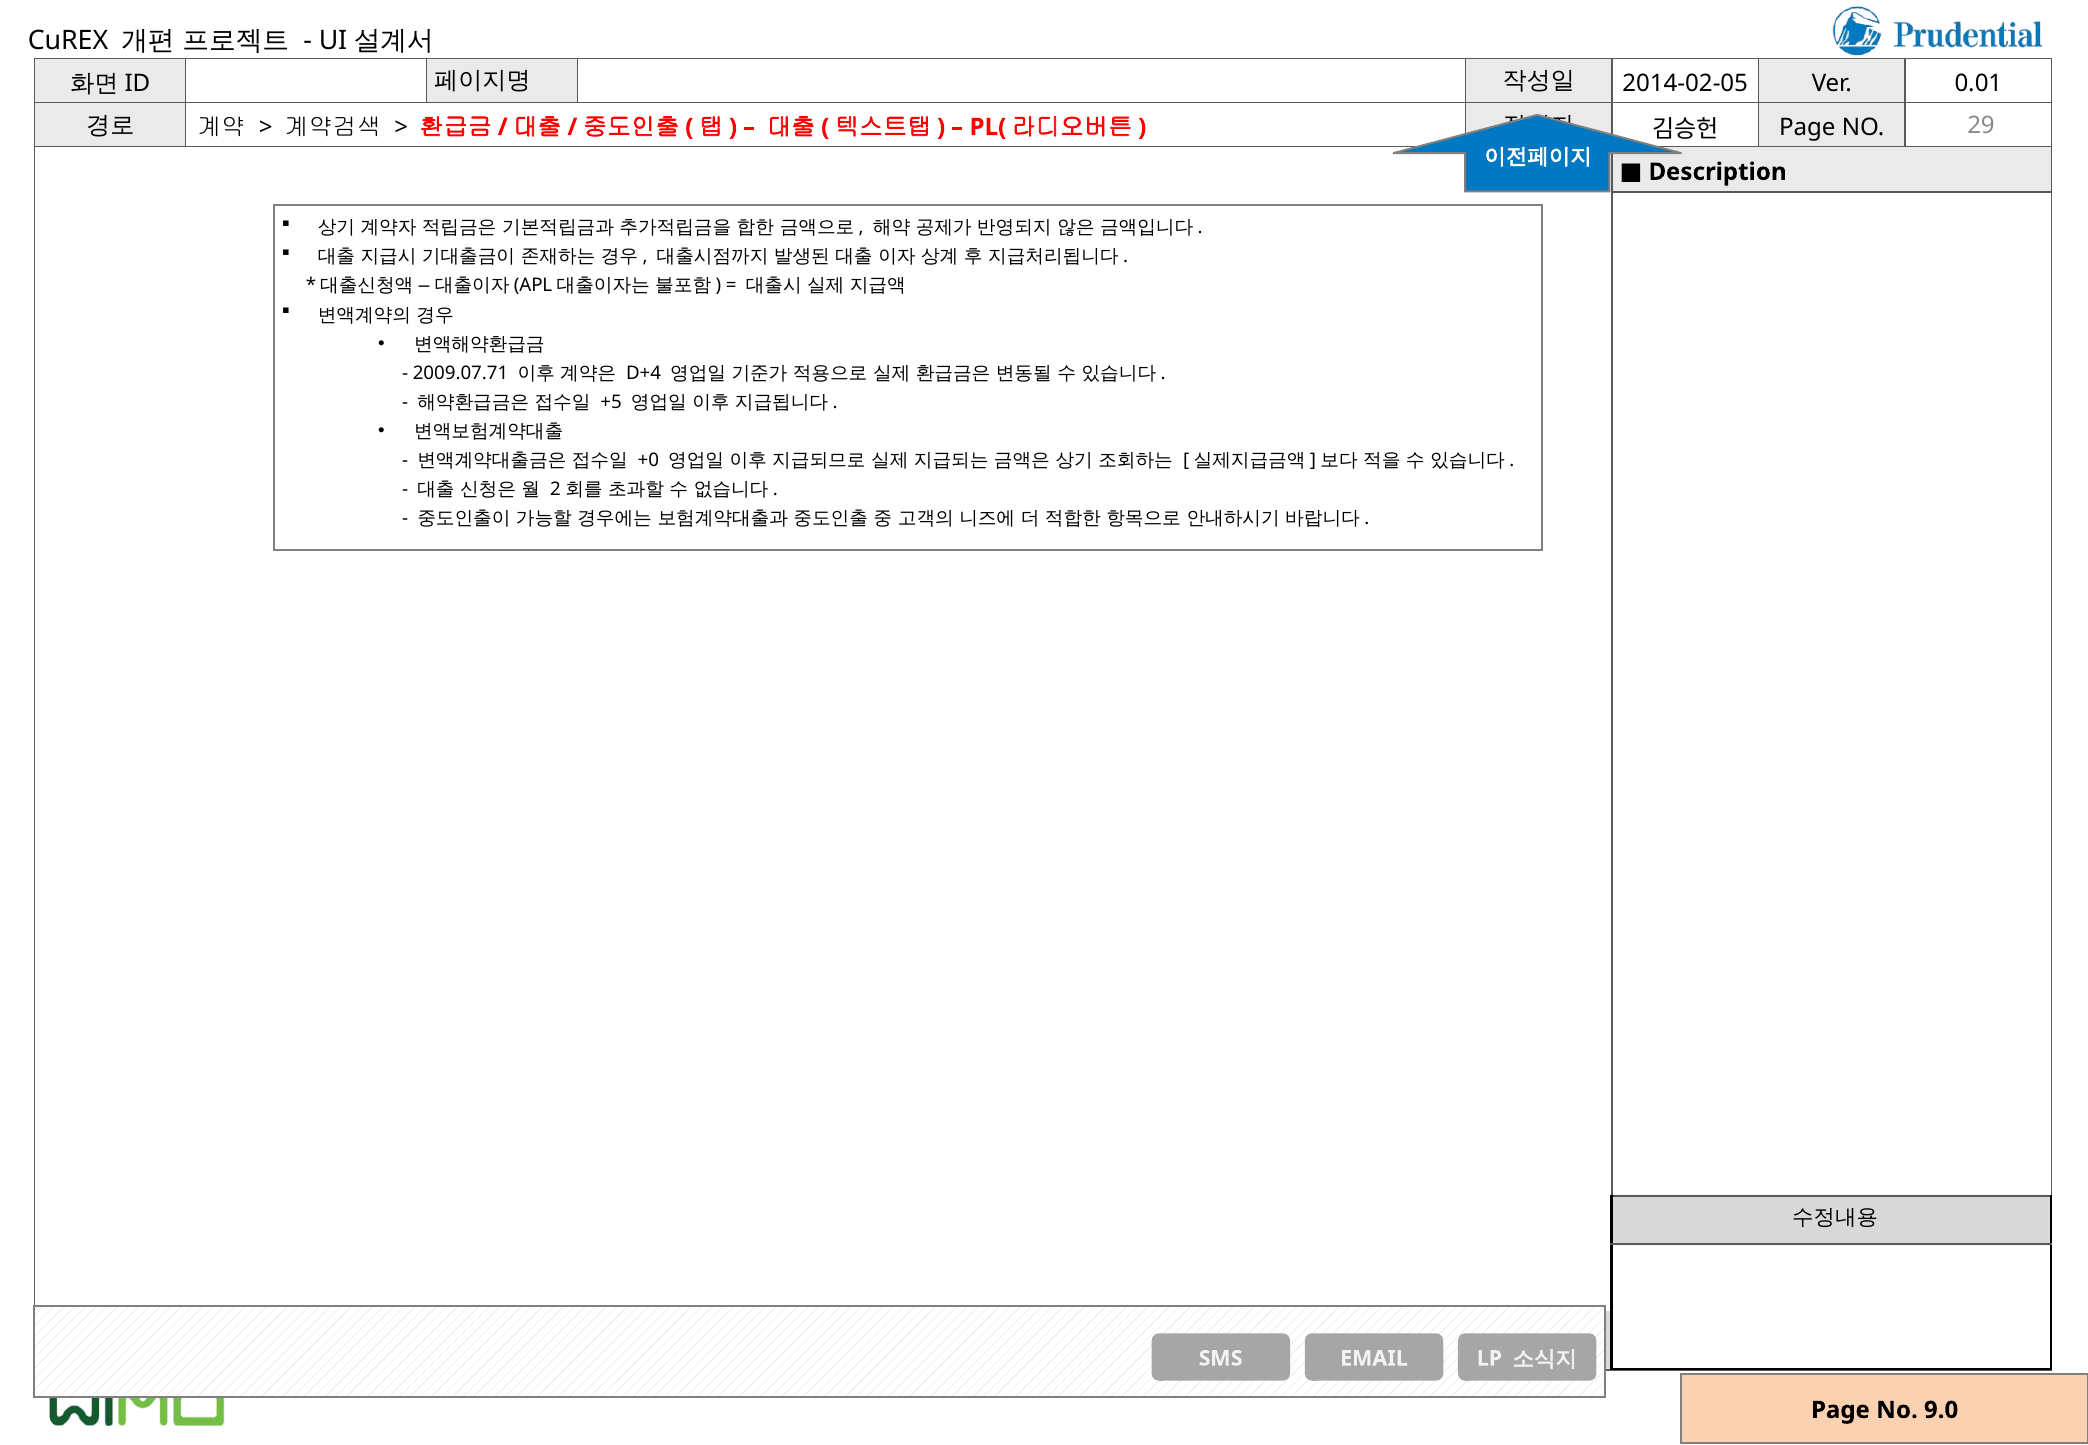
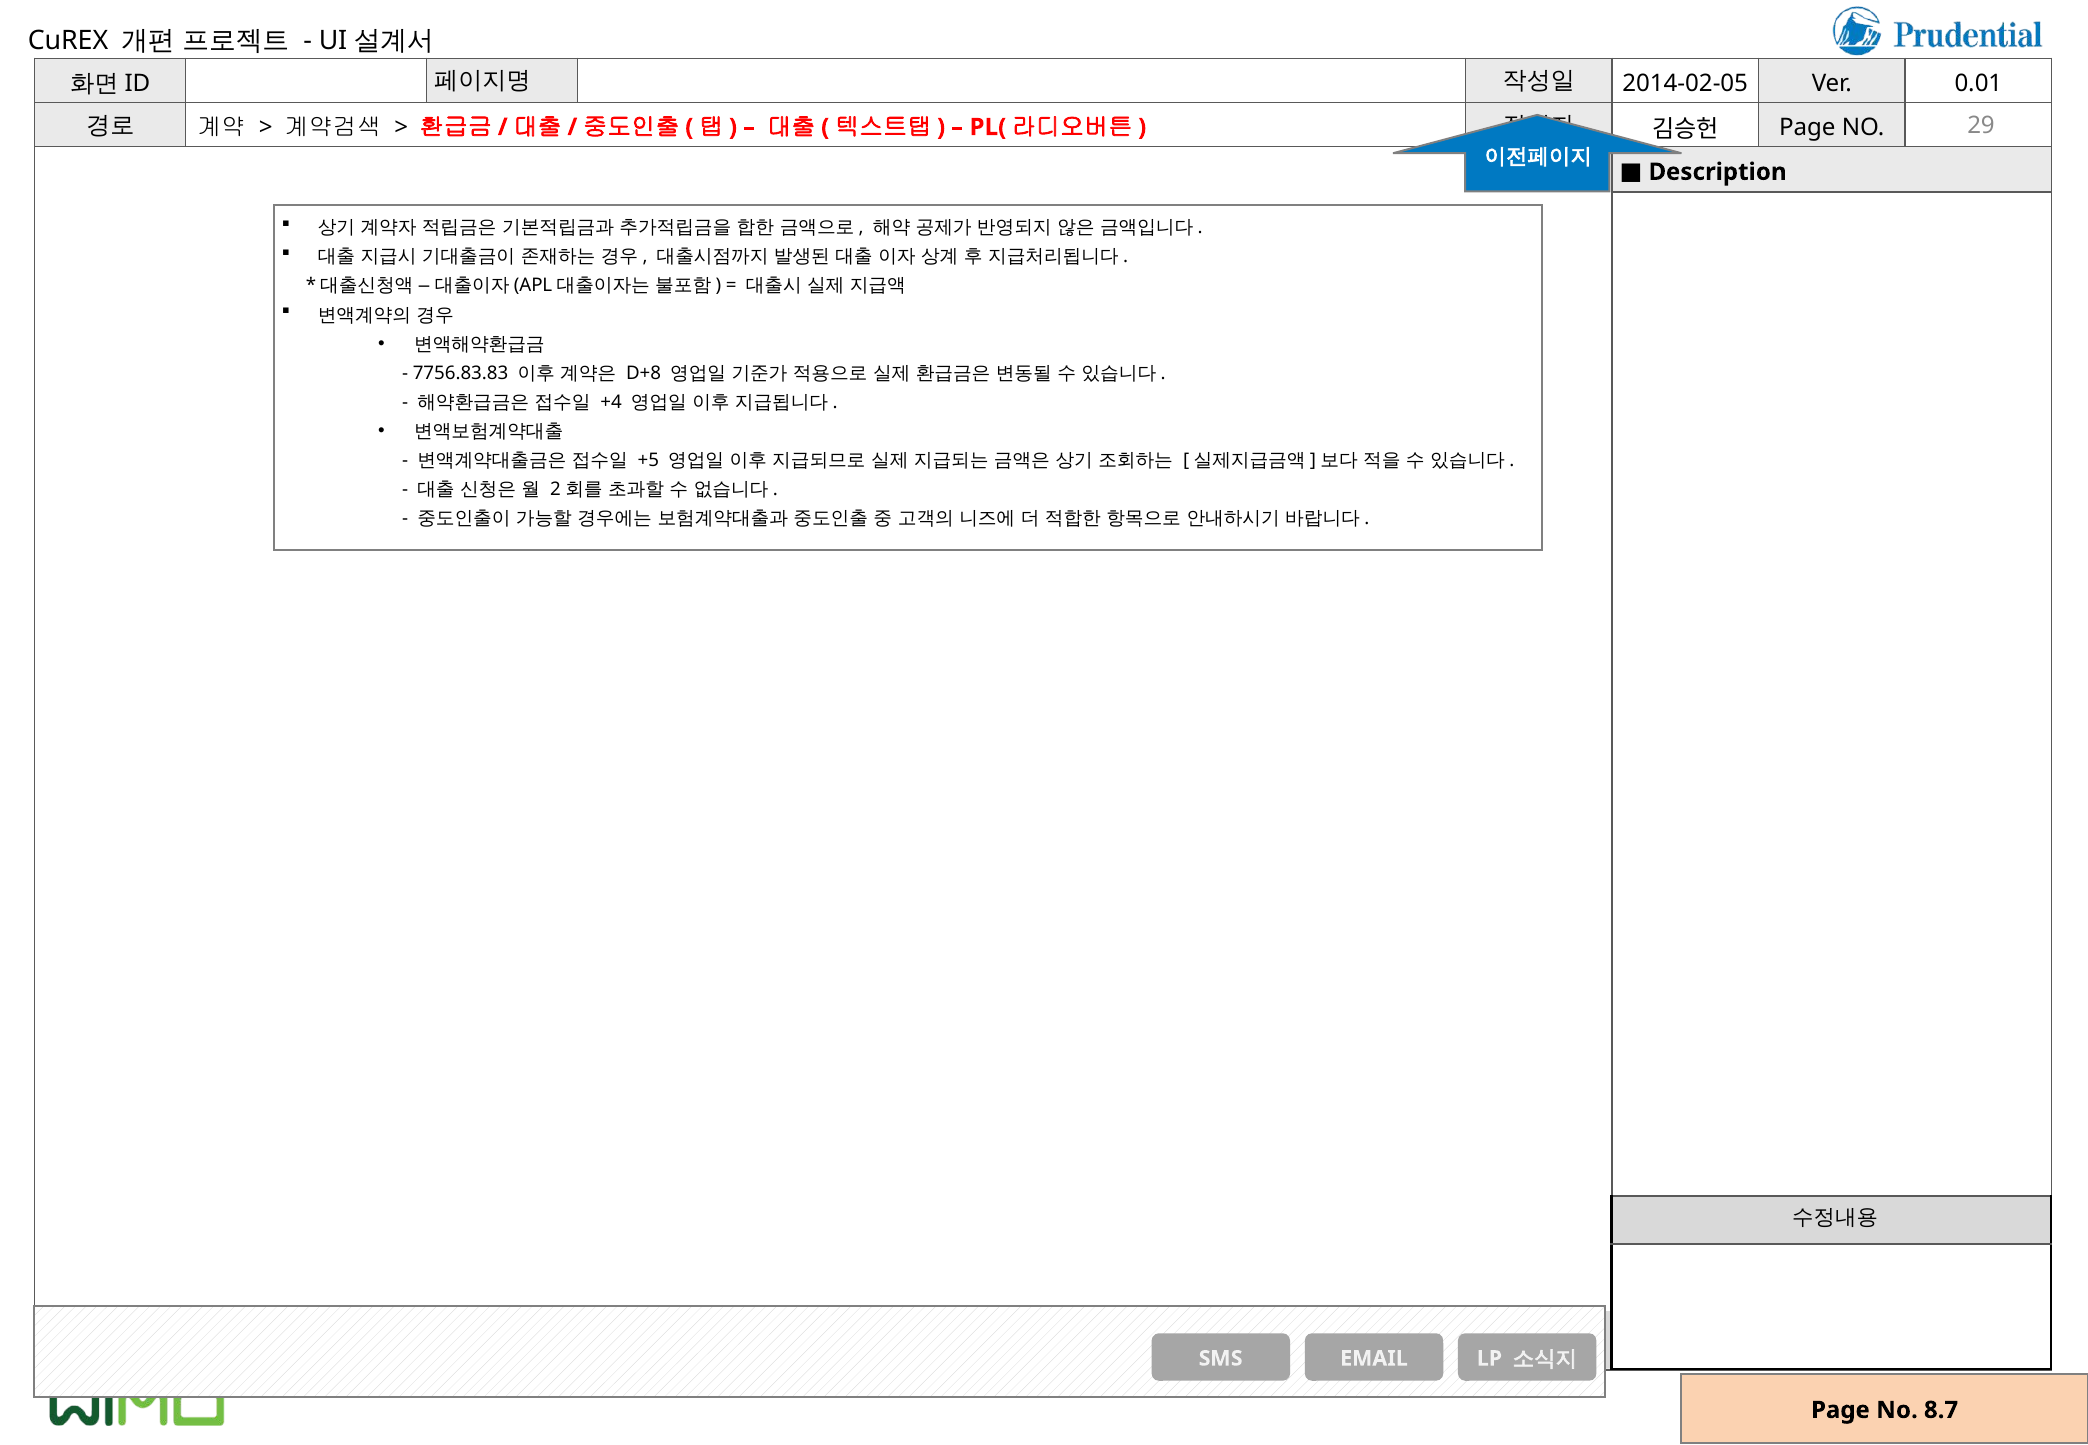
2009.07.71: 2009.07.71 -> 7756.83.83 (461, 373)
D+4: D+4 -> D+8 (644, 373)
+5: +5 -> +4 (611, 402)
+0: +0 -> +5 (648, 461)
9.0: 9.0 -> 8.7 (1941, 1411)
